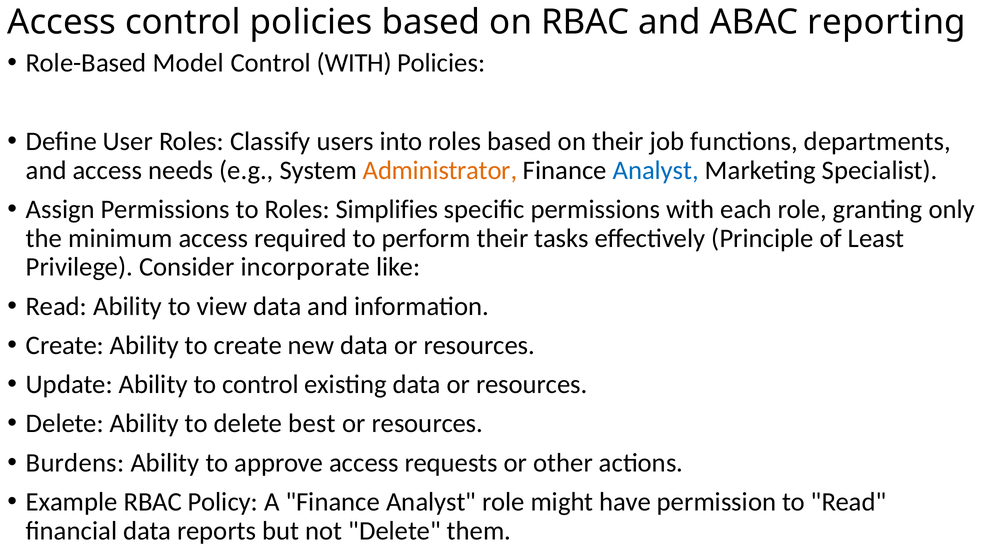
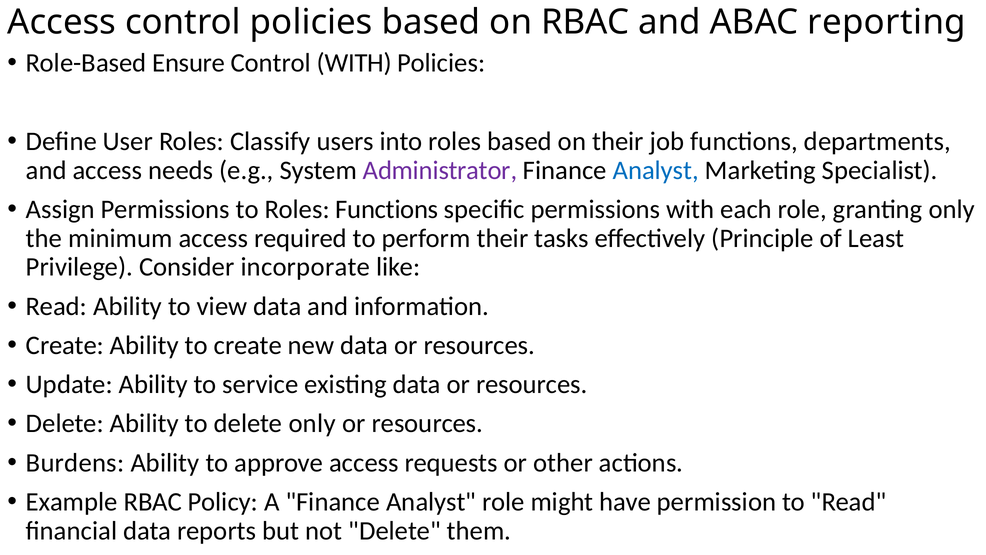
Model: Model -> Ensure (189, 63)
Administrator colour: orange -> purple (440, 170)
Roles Simplifies: Simplifies -> Functions (387, 209)
to control: control -> service (260, 384)
delete best: best -> only (312, 423)
